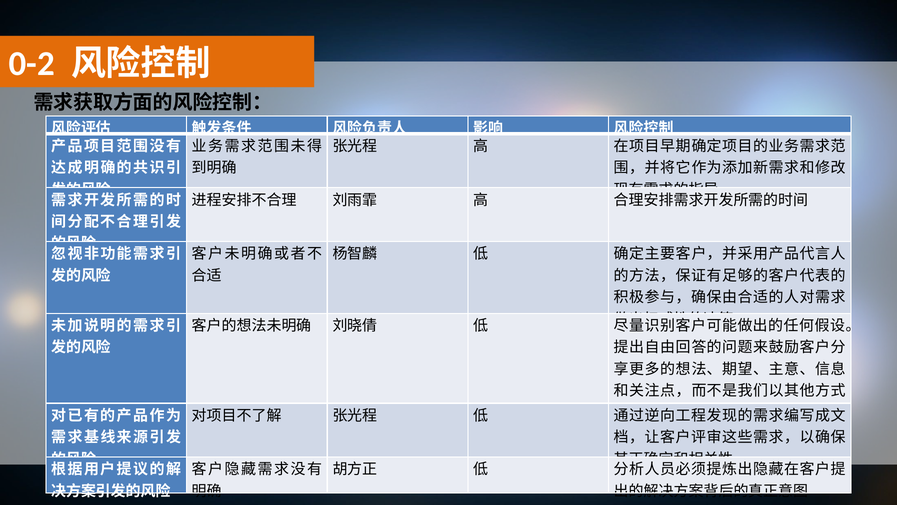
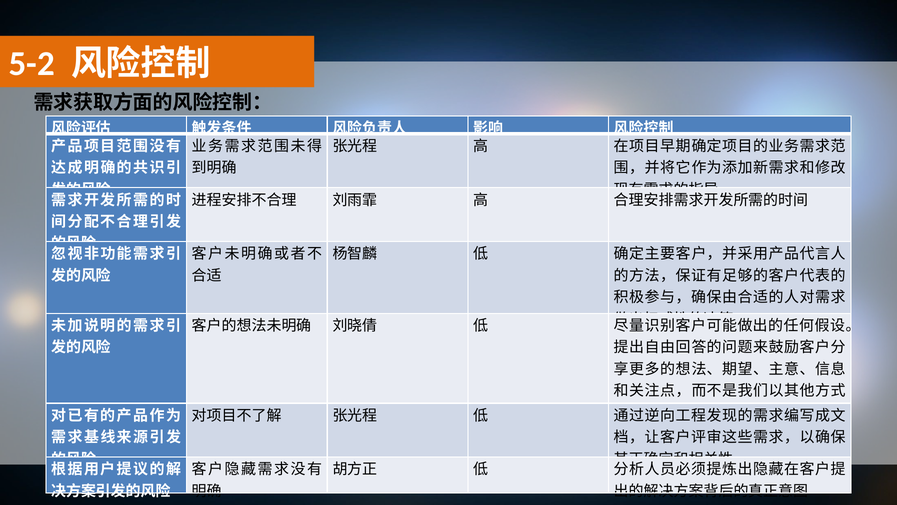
0-2: 0-2 -> 5-2 (32, 64)
